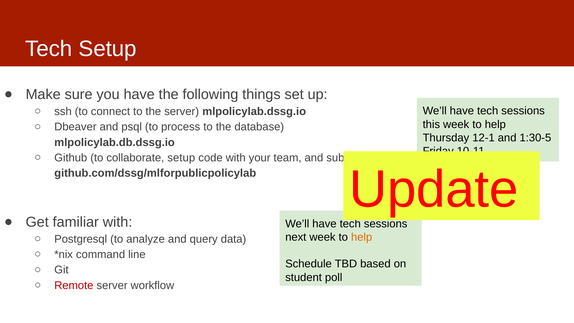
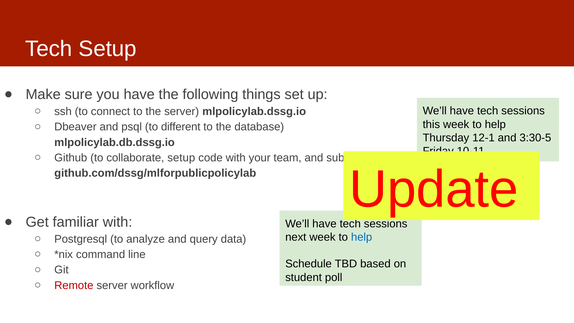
process: process -> different (181, 127)
1:30-5: 1:30-5 -> 3:30-5 (535, 138)
help colour: orange -> blue (362, 237)
